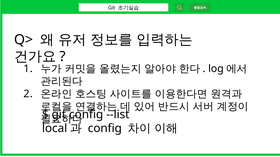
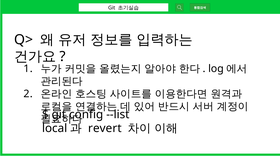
config: config -> revert (105, 129)
